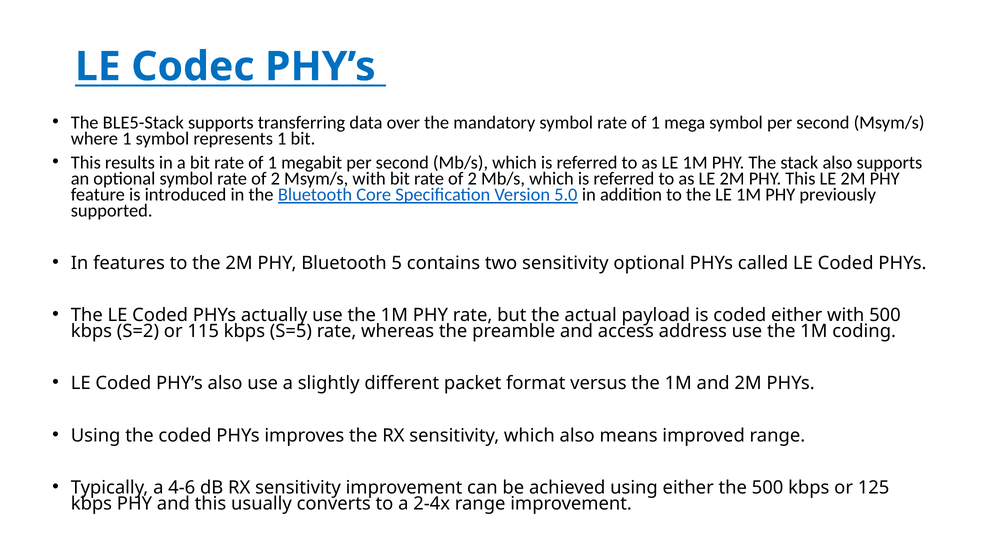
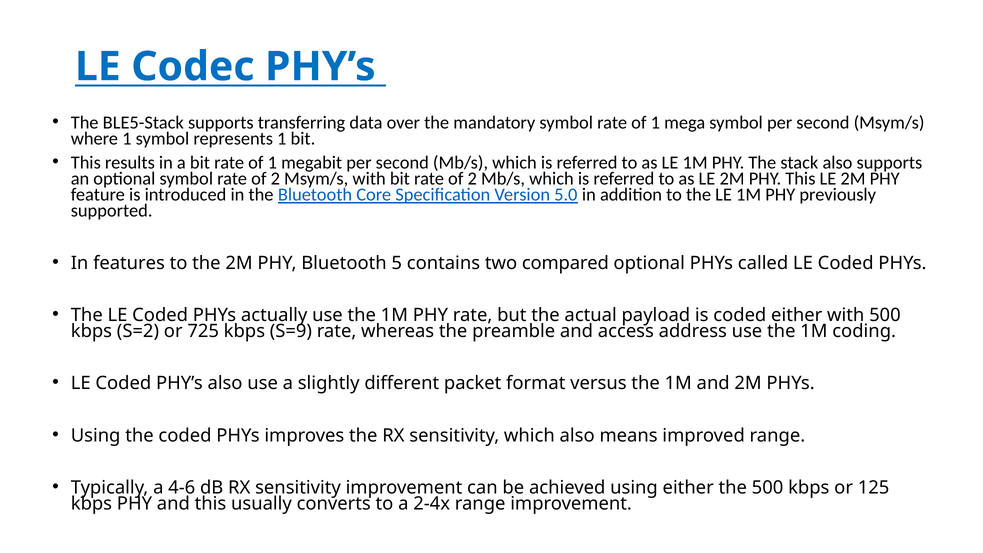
two sensitivity: sensitivity -> compared (565, 263)
115: 115 -> 725 (203, 331)
S=5: S=5 -> S=9 (291, 331)
